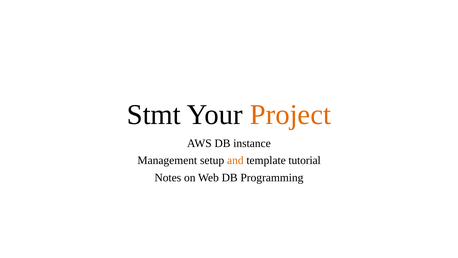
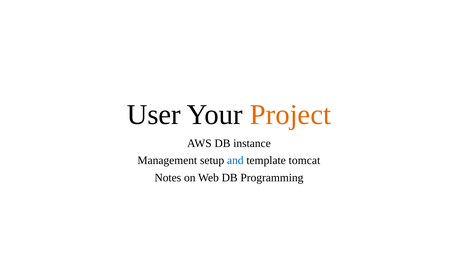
Stmt: Stmt -> User (154, 114)
and colour: orange -> blue (235, 160)
tutorial: tutorial -> tomcat (304, 160)
